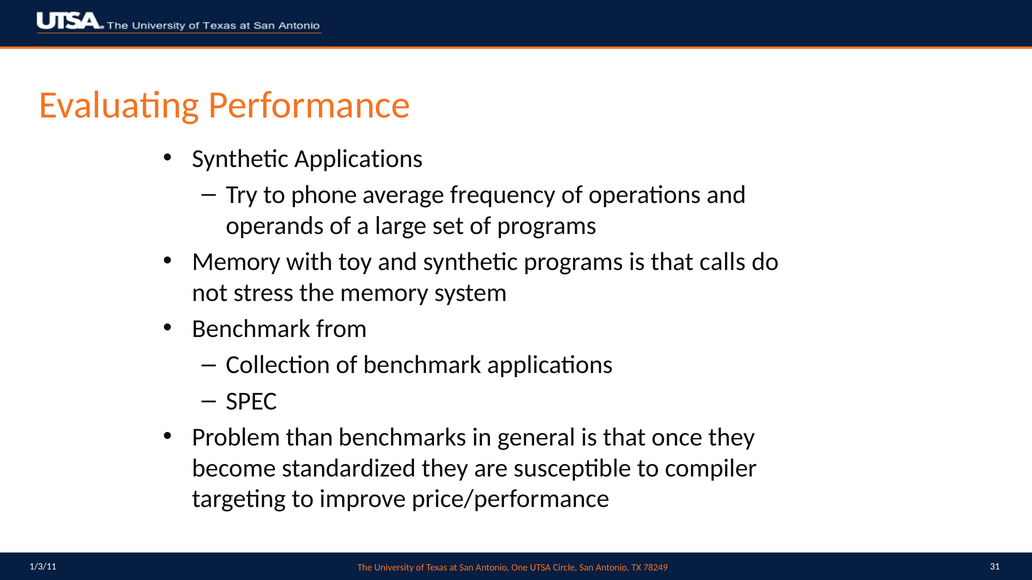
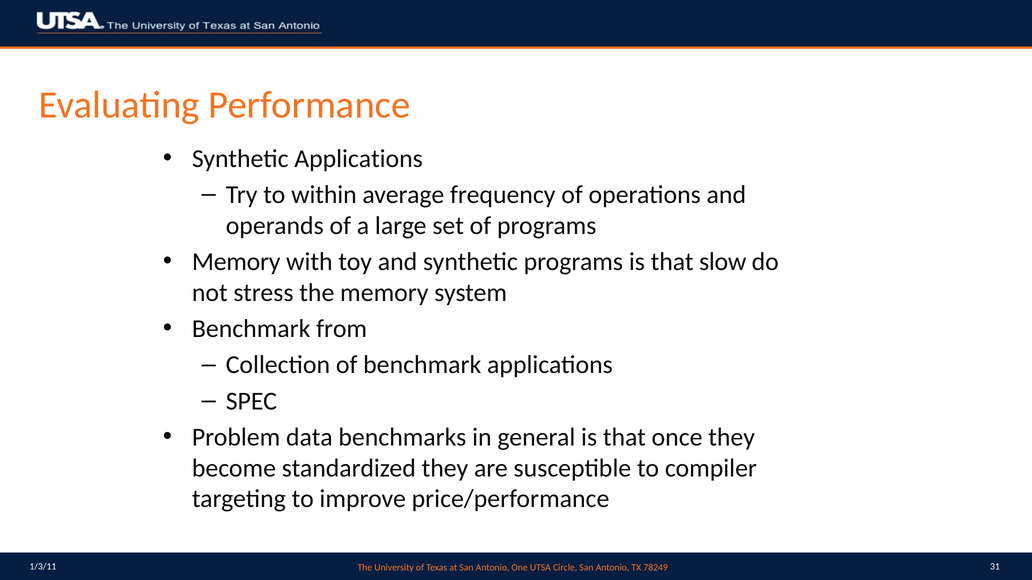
phone: phone -> within (324, 195)
calls: calls -> slow (723, 262)
than: than -> data (309, 437)
